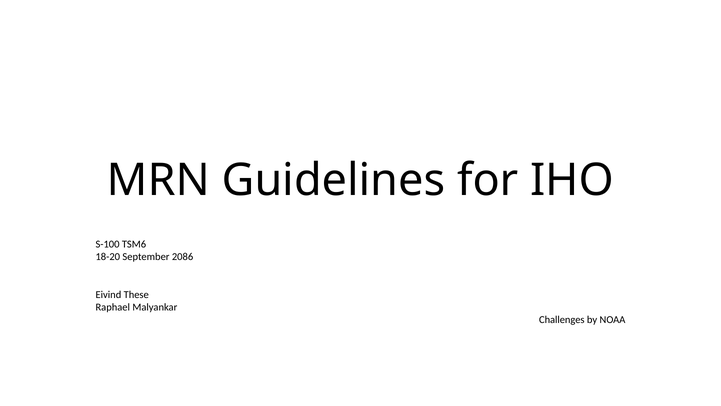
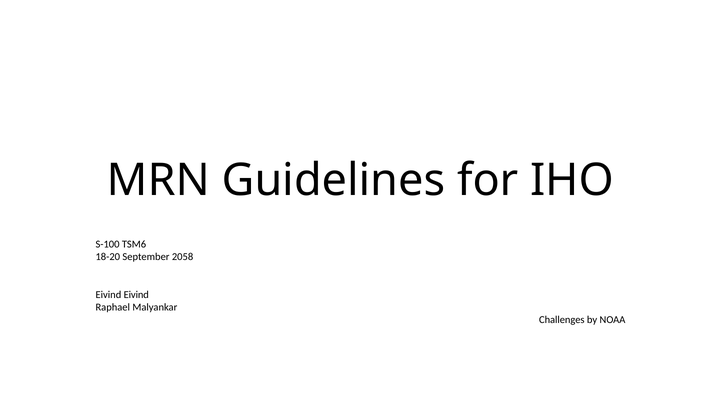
2086: 2086 -> 2058 (183, 256)
Eivind These: These -> Eivind (136, 294)
